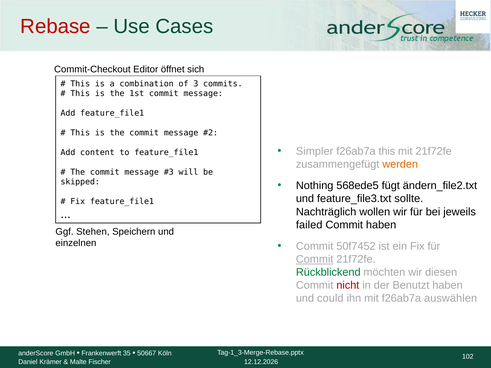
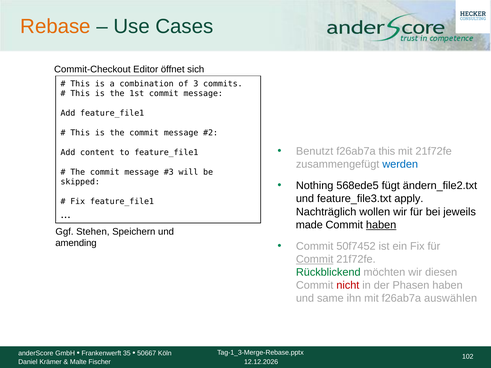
Rebase colour: red -> orange (55, 26)
Simpler: Simpler -> Benutzt (315, 151)
werden colour: orange -> blue (400, 164)
sollte: sollte -> apply (409, 199)
failed: failed -> made (309, 225)
haben underline: none -> present (381, 225)
einzelnen: einzelnen -> amending (76, 243)
Benutzt: Benutzt -> Phasen (411, 286)
could: could -> same (330, 299)
